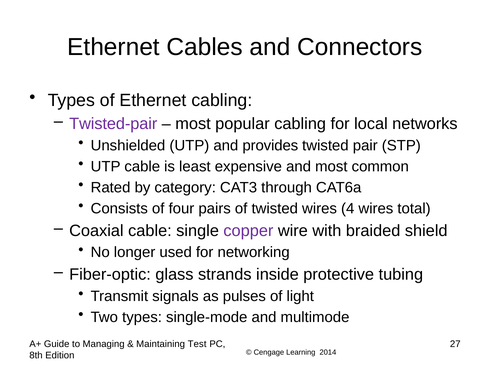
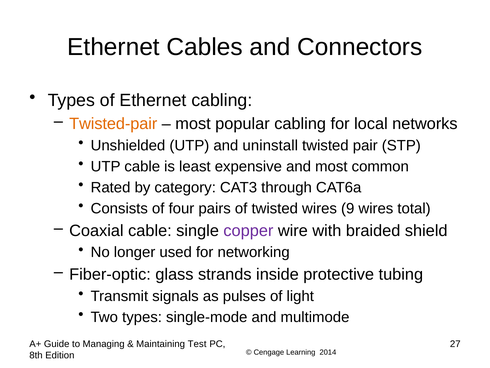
Twisted-pair colour: purple -> orange (113, 124)
provides: provides -> uninstall (270, 145)
4: 4 -> 9 (348, 208)
